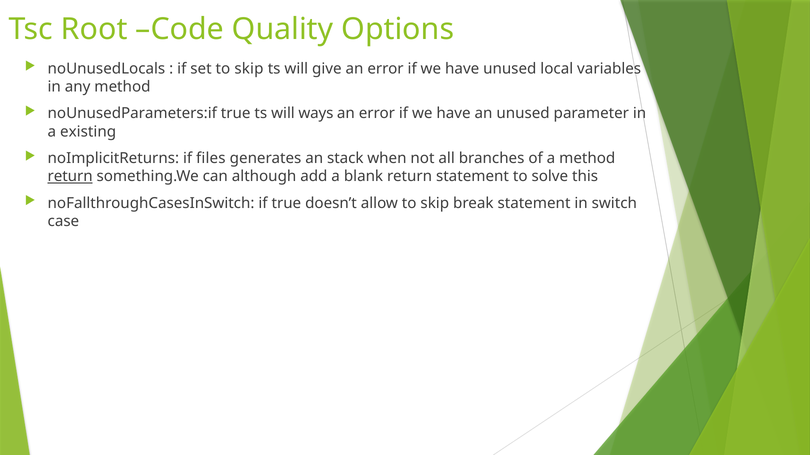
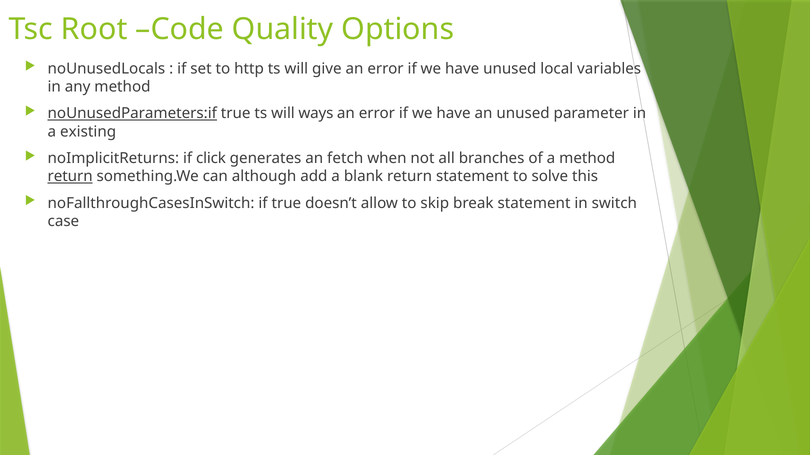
set to skip: skip -> http (249, 69)
noUnusedParameters:if underline: none -> present (132, 114)
files: files -> click (211, 158)
stack: stack -> fetch (345, 158)
